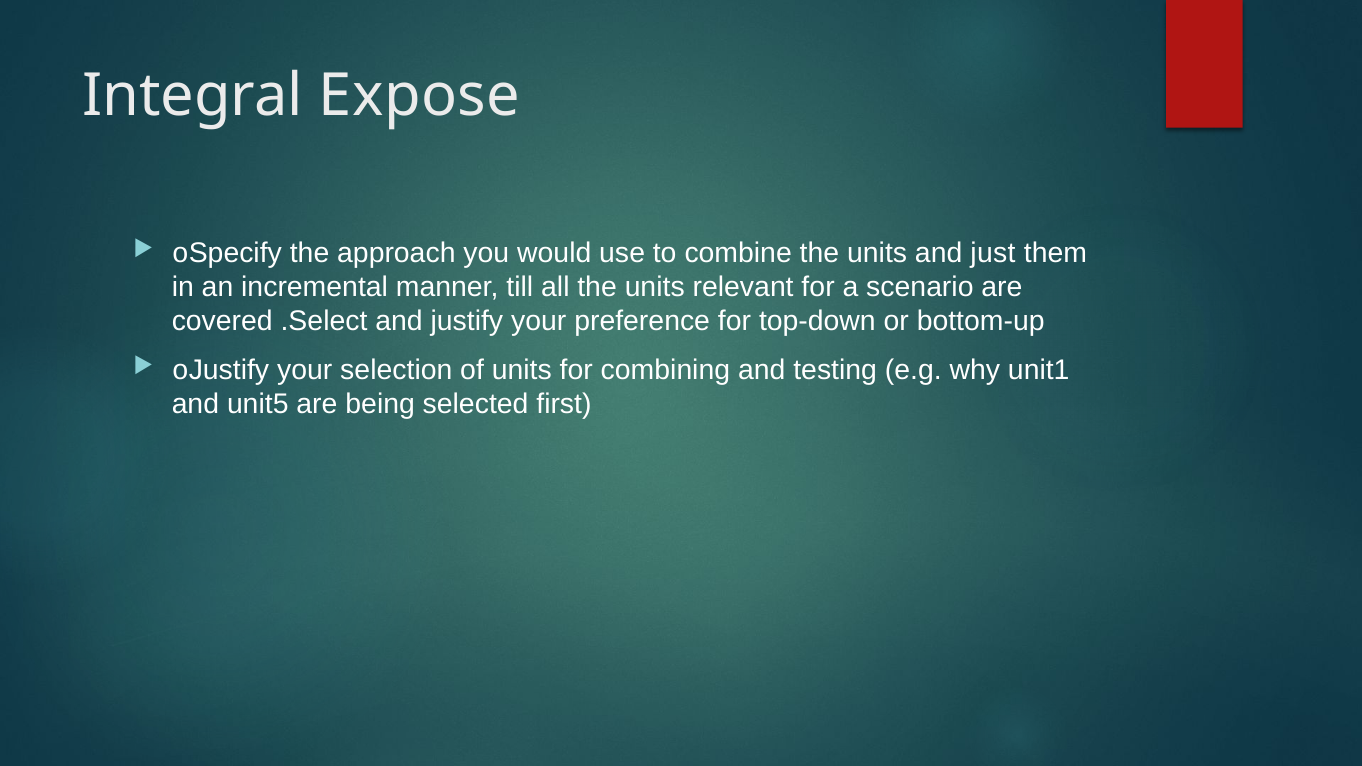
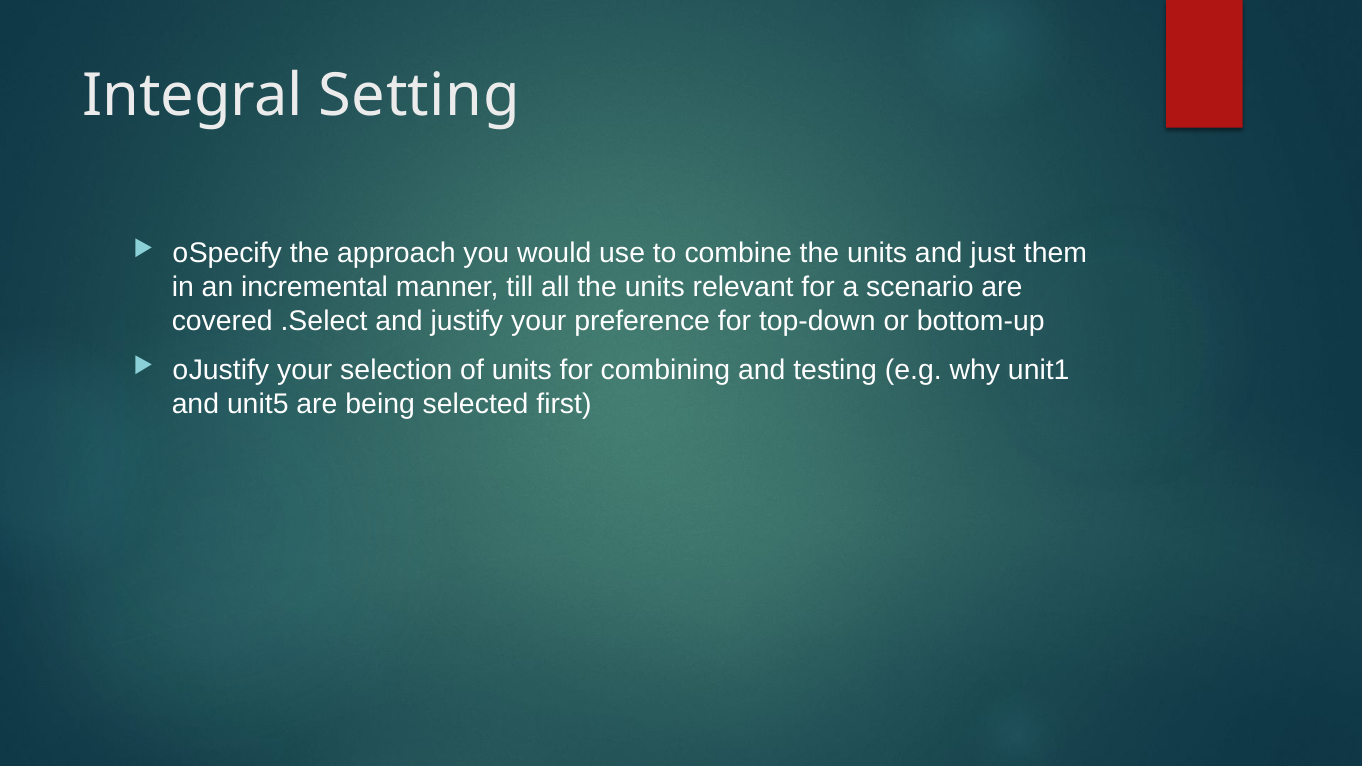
Expose: Expose -> Setting (419, 96)
